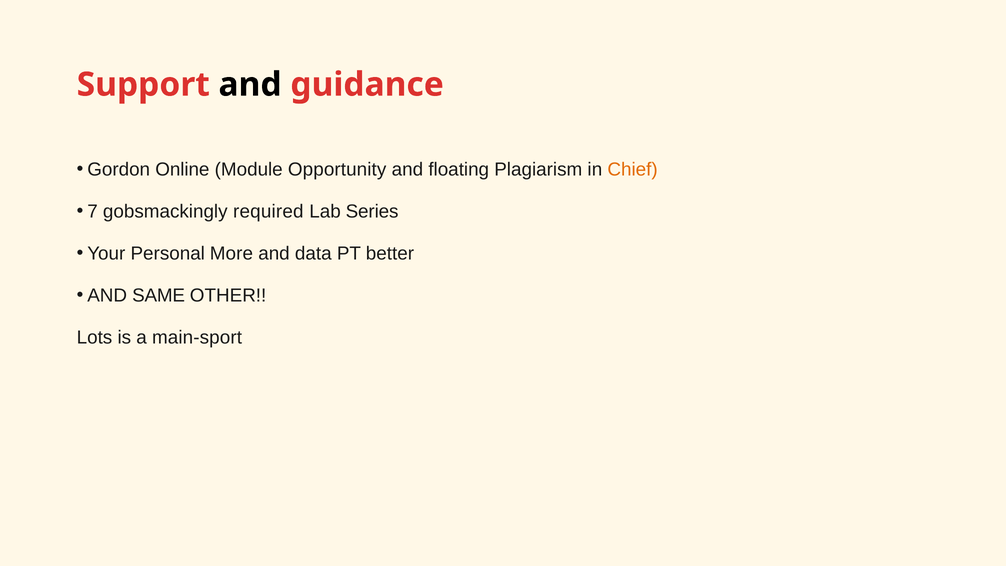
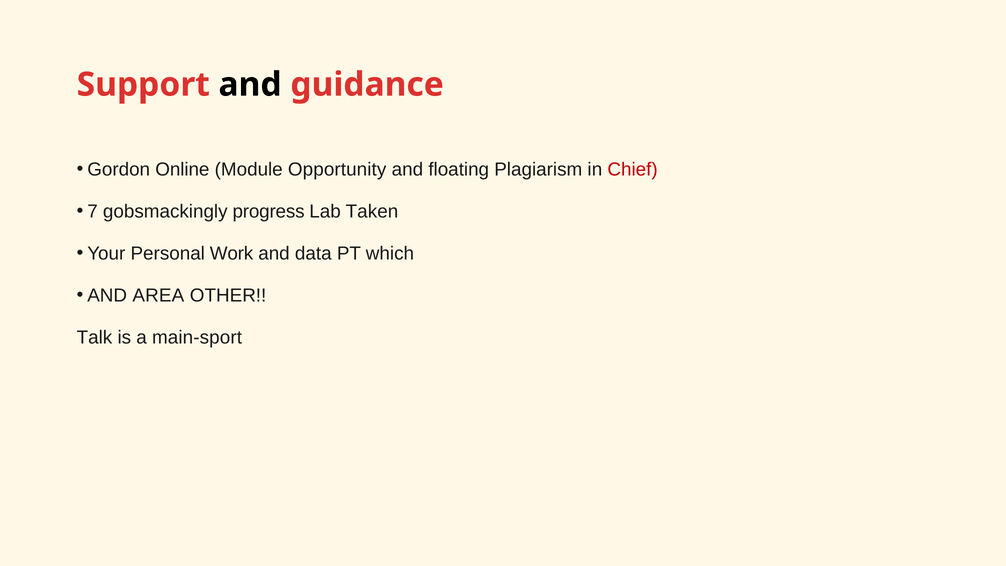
Chief colour: orange -> red (633, 170)
required: required -> progress (269, 211)
Series: Series -> Taken (372, 211)
More: More -> Work (232, 253)
better: better -> which (390, 253)
SAME: SAME -> AREA (158, 295)
Lots: Lots -> Talk (94, 337)
